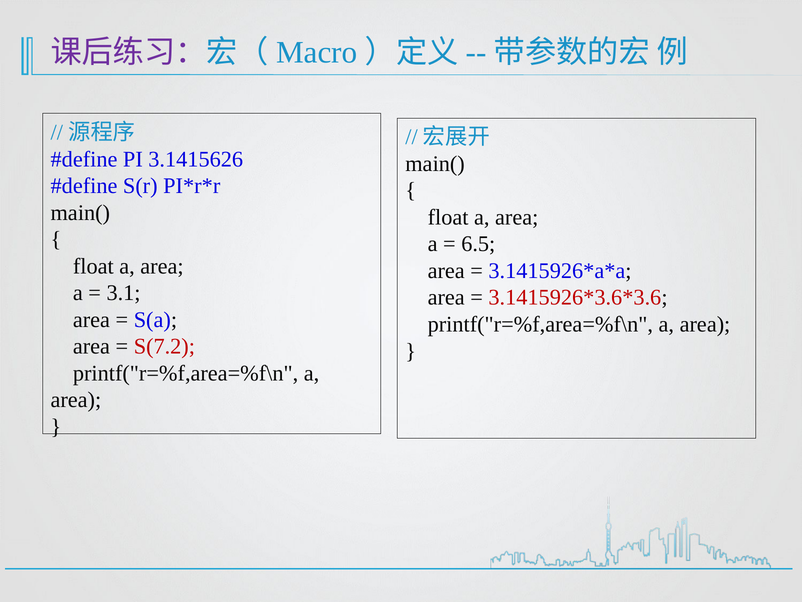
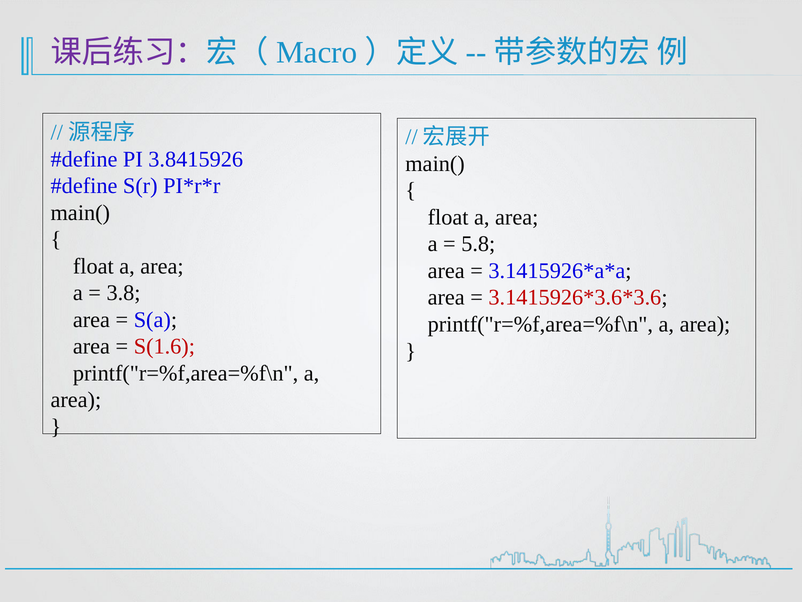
3.1415626: 3.1415626 -> 3.8415926 (196, 159)
6.5: 6.5 -> 5.8 (478, 244)
3.1: 3.1 -> 3.8 (124, 293)
S(7.2: S(7.2 -> S(1.6 (164, 346)
